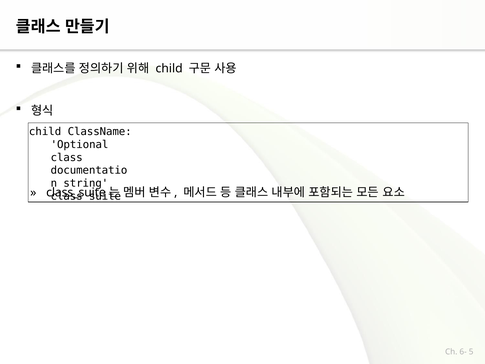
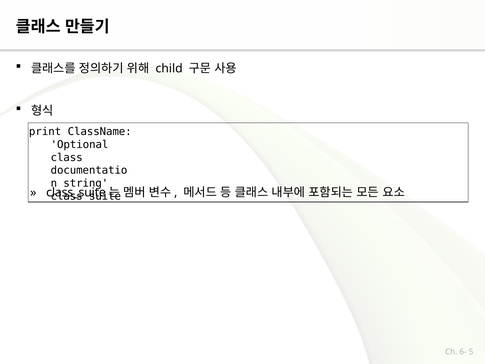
child: child -> print (45, 132)
